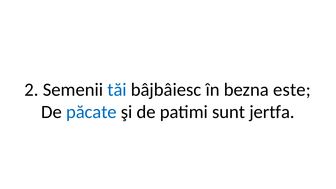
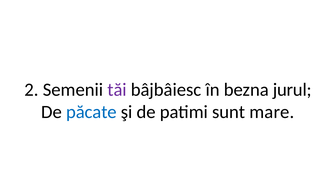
tăi colour: blue -> purple (117, 90)
este: este -> jurul (292, 90)
jertfa: jertfa -> mare (272, 112)
